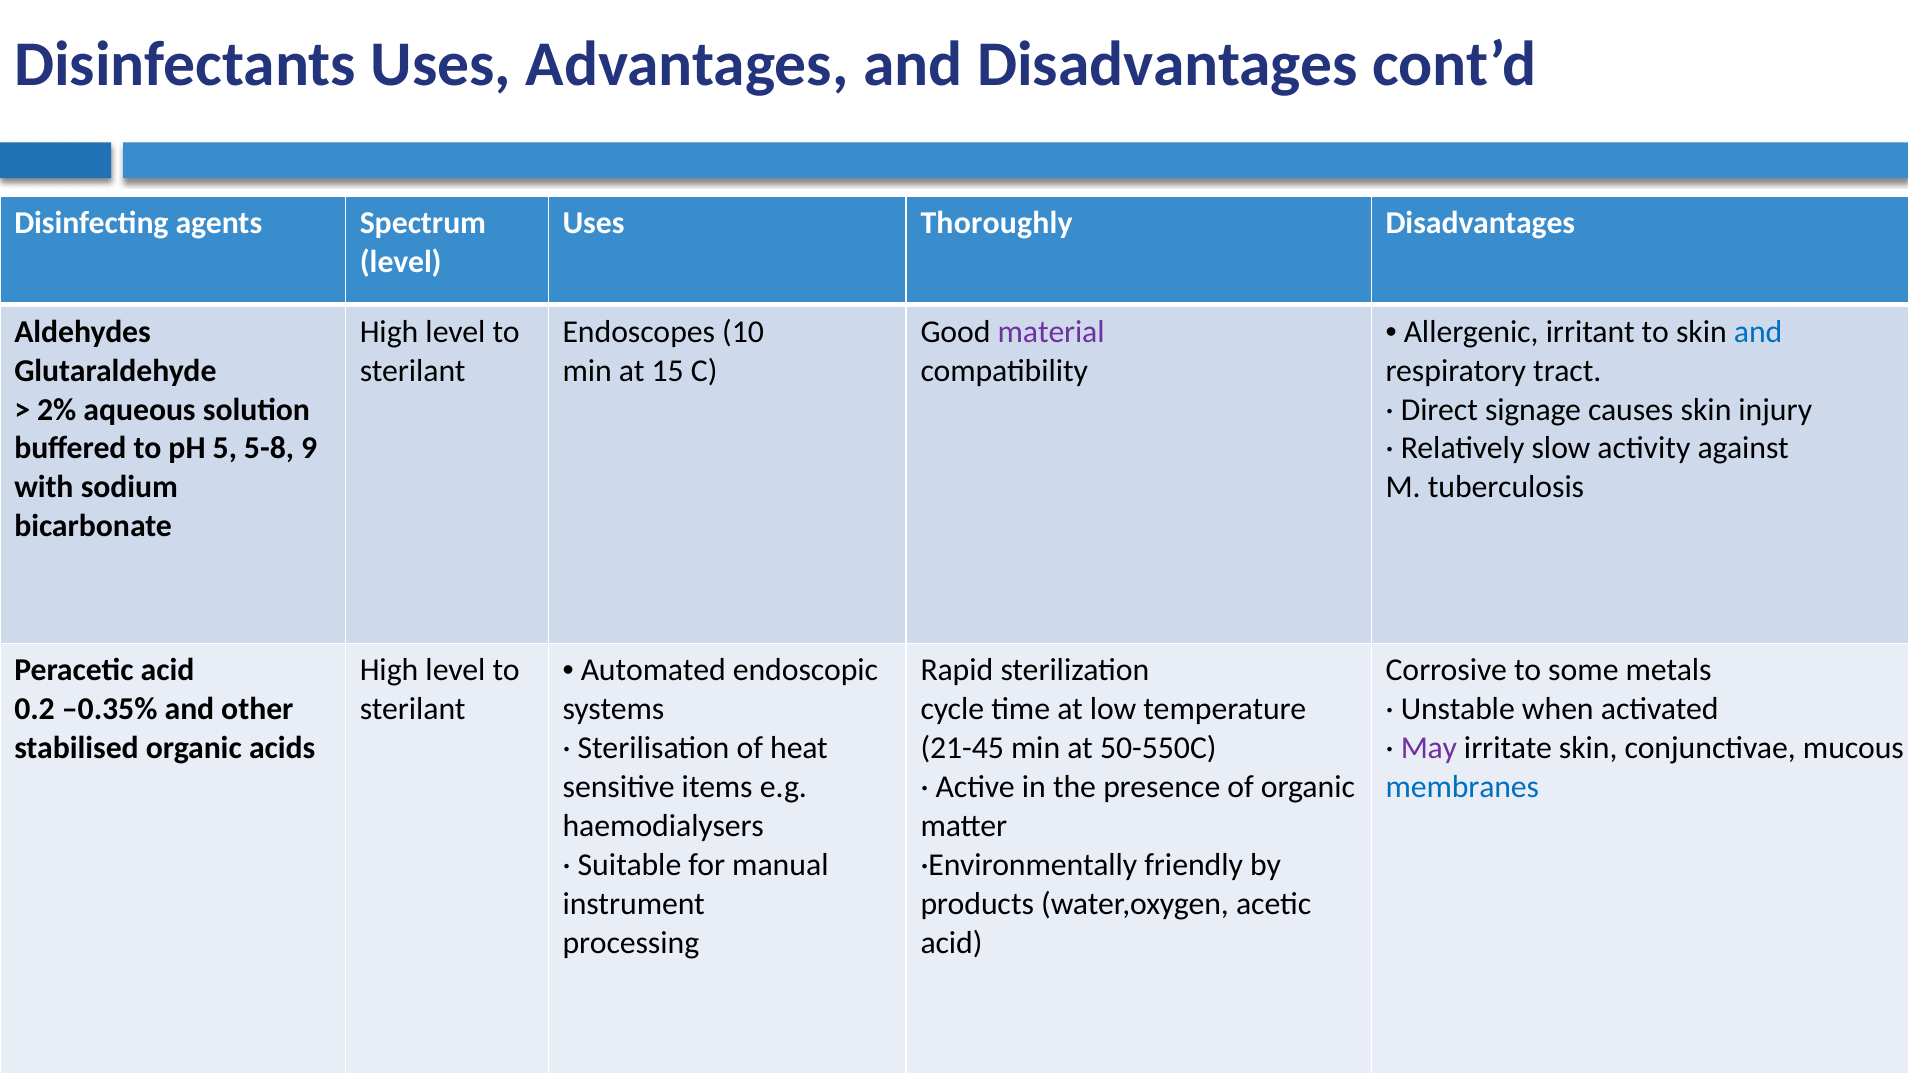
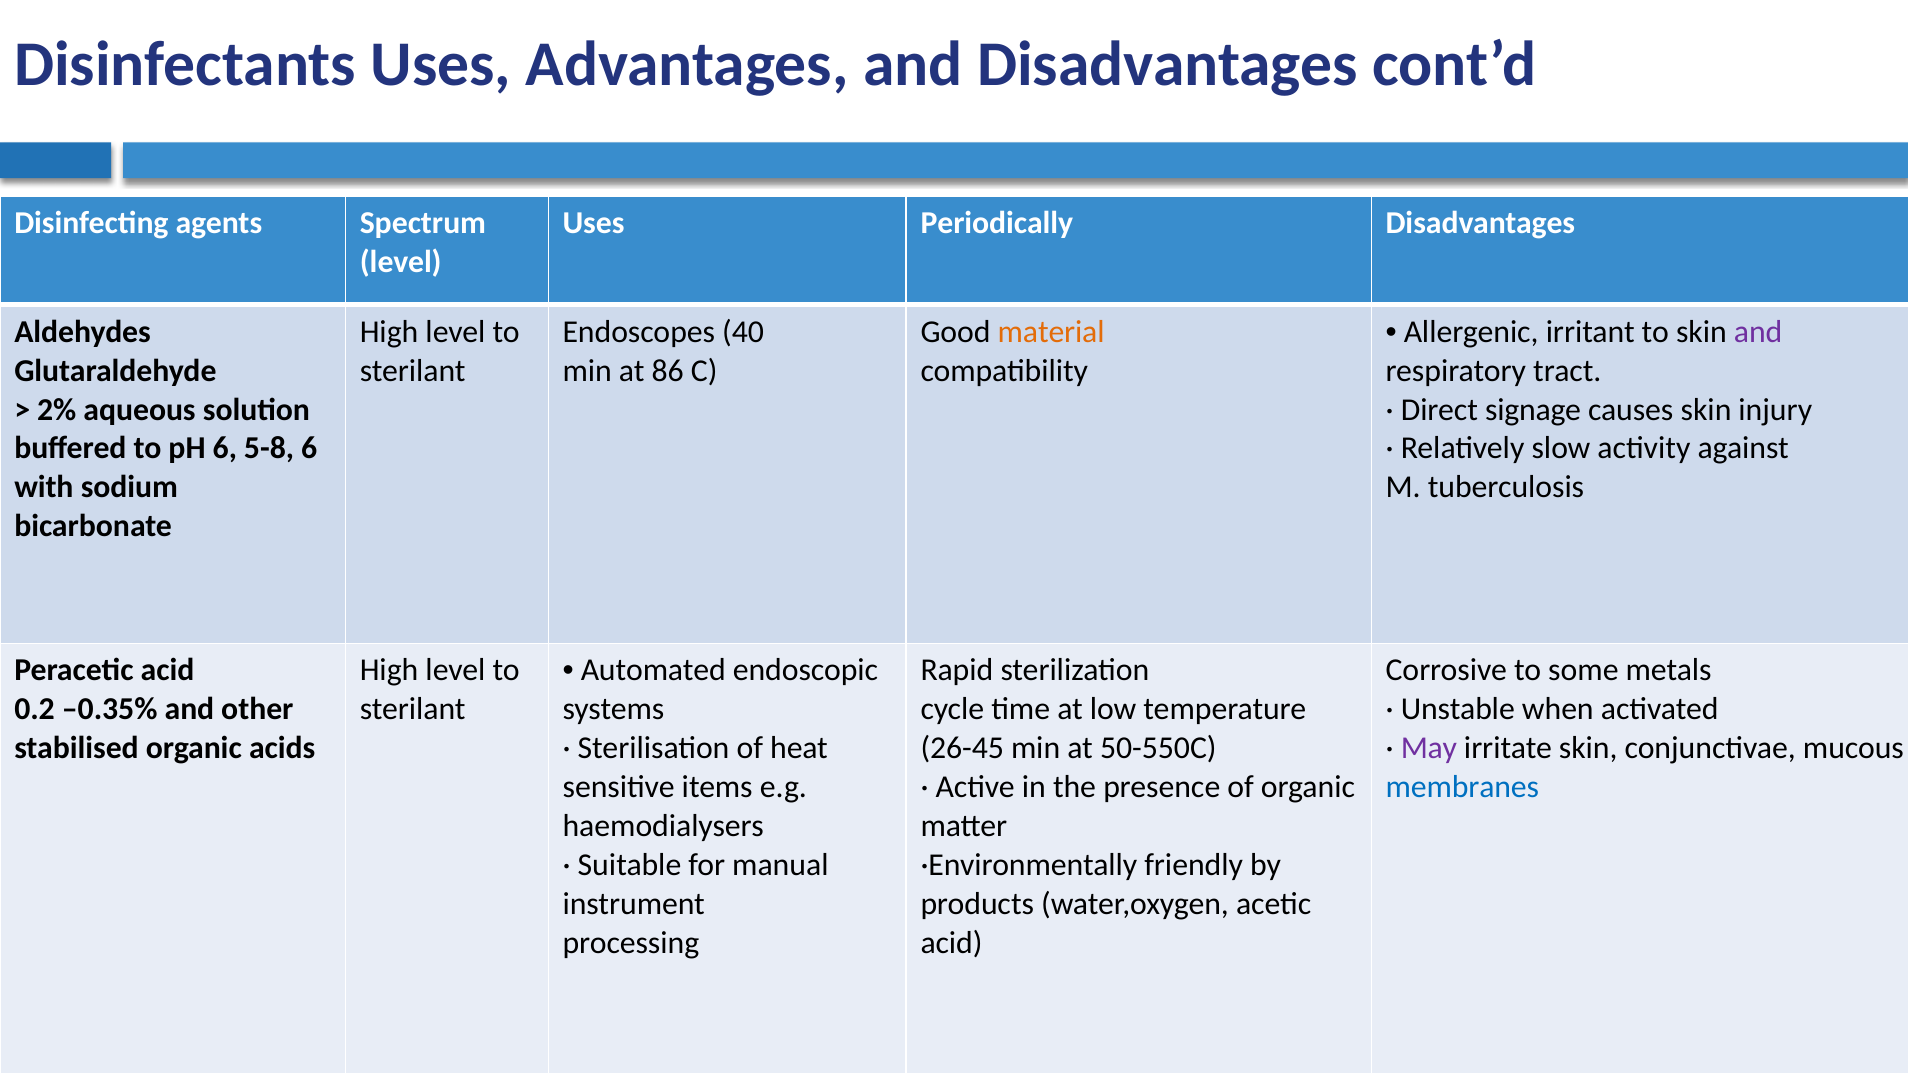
Thoroughly: Thoroughly -> Periodically (997, 223)
and colour: blue -> purple (1758, 332)
10: 10 -> 40 (743, 332)
material colour: purple -> orange (1051, 332)
15: 15 -> 86 (668, 370)
pH 5: 5 -> 6 (225, 448)
5-8 9: 9 -> 6 (309, 448)
21-45: 21-45 -> 26-45 (962, 748)
